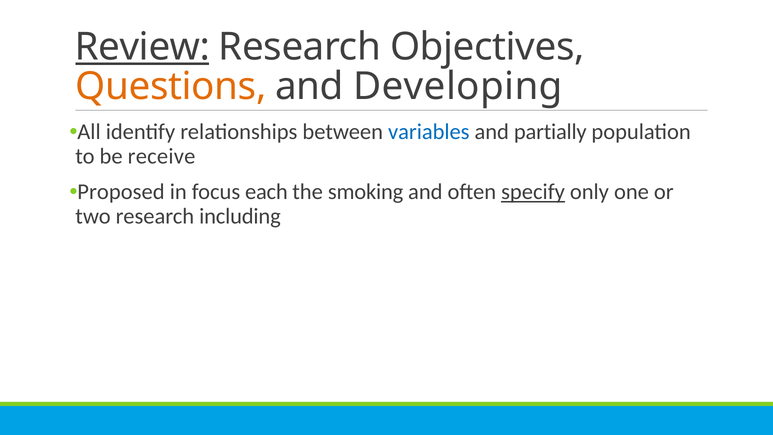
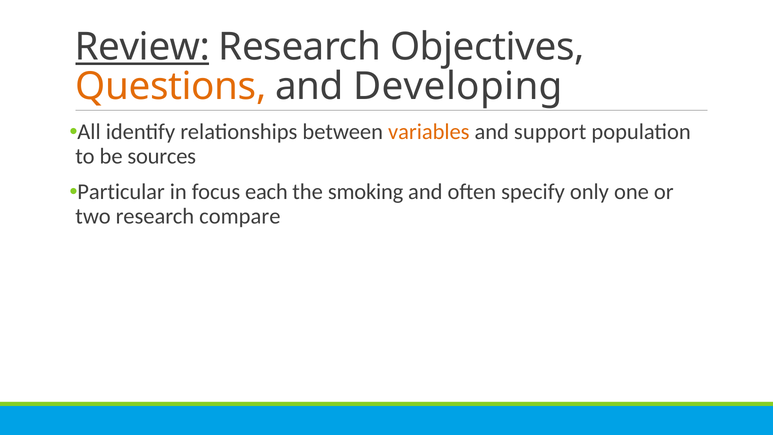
variables colour: blue -> orange (429, 132)
partially: partially -> support (550, 132)
receive: receive -> sources (162, 156)
Proposed: Proposed -> Particular (121, 192)
specify underline: present -> none (533, 192)
including: including -> compare (240, 216)
